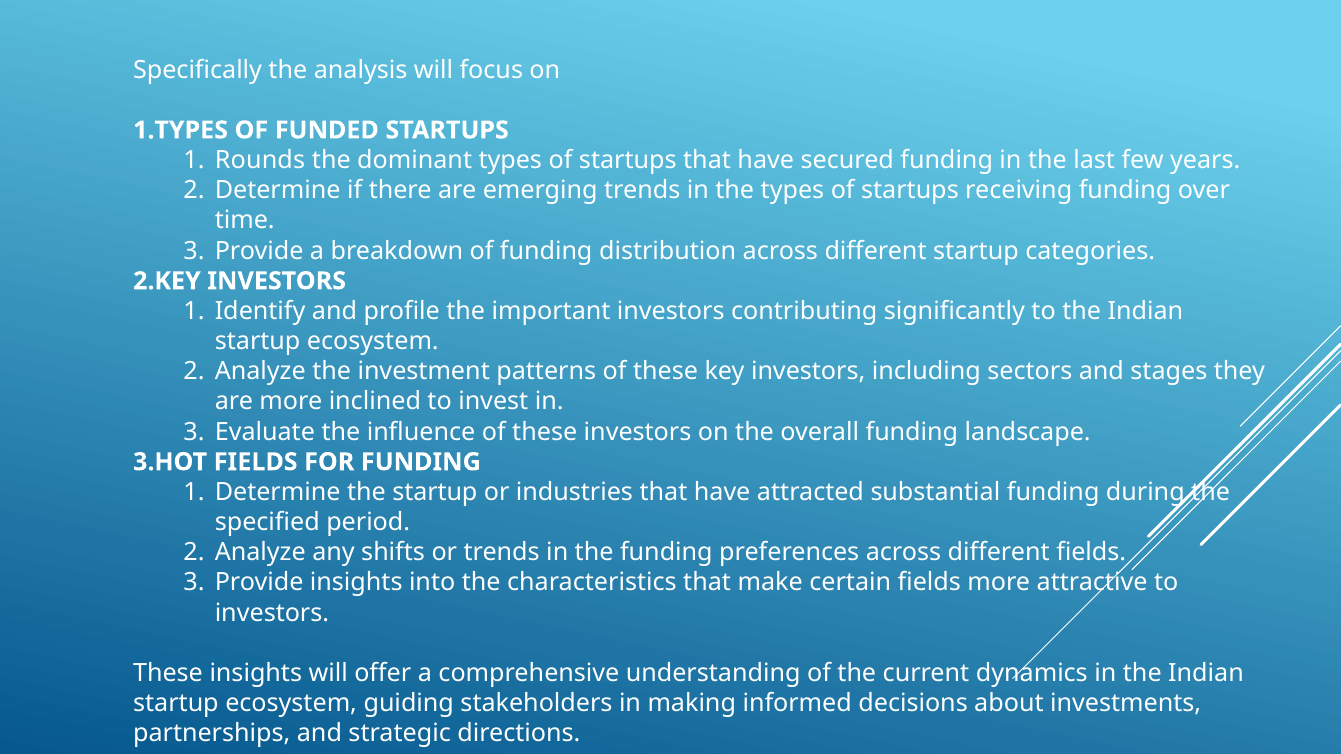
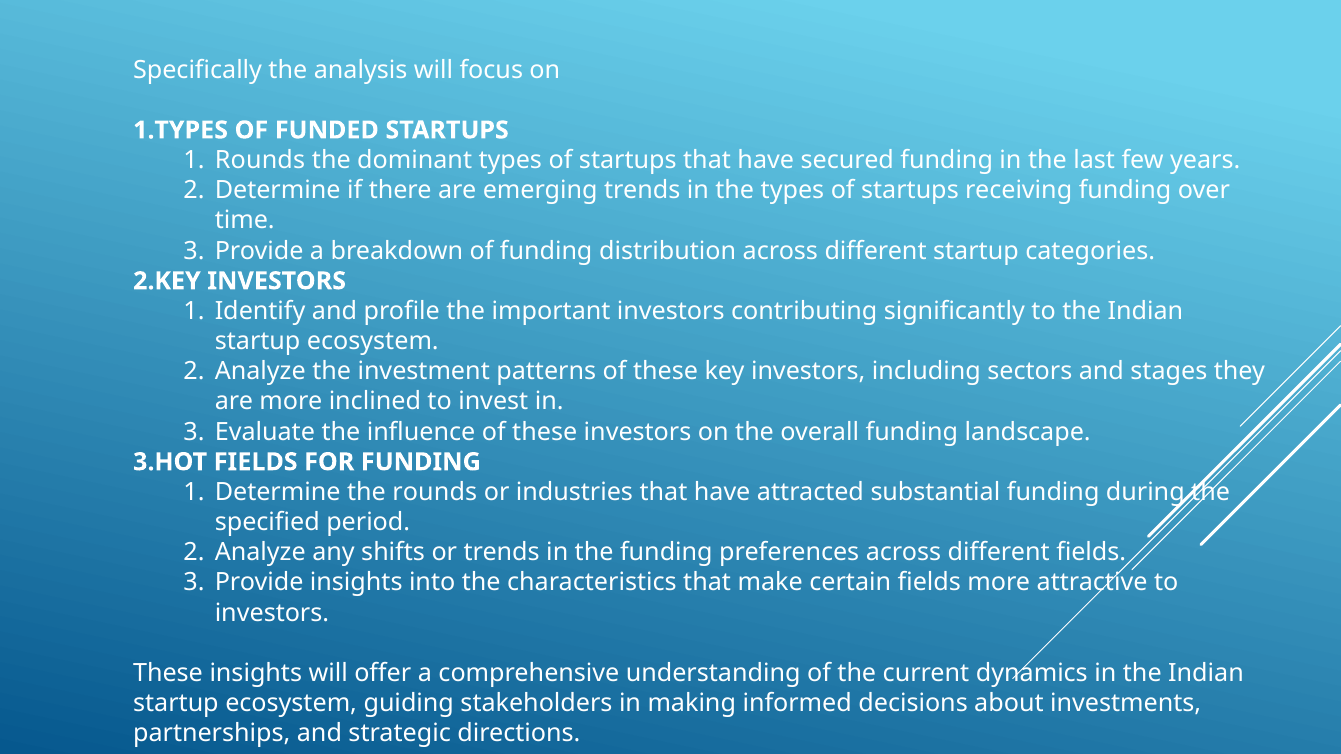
the startup: startup -> rounds (435, 492)
